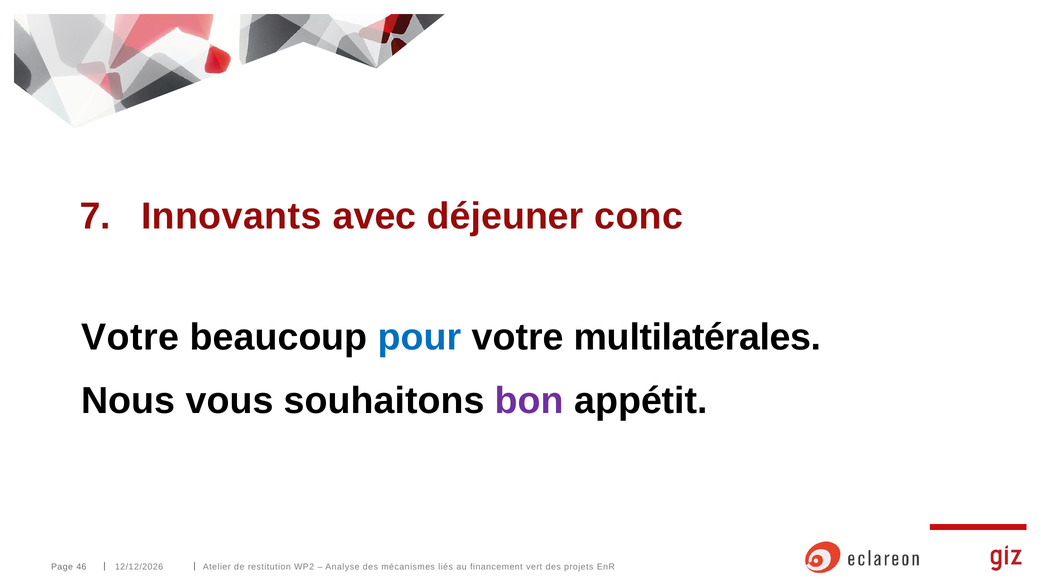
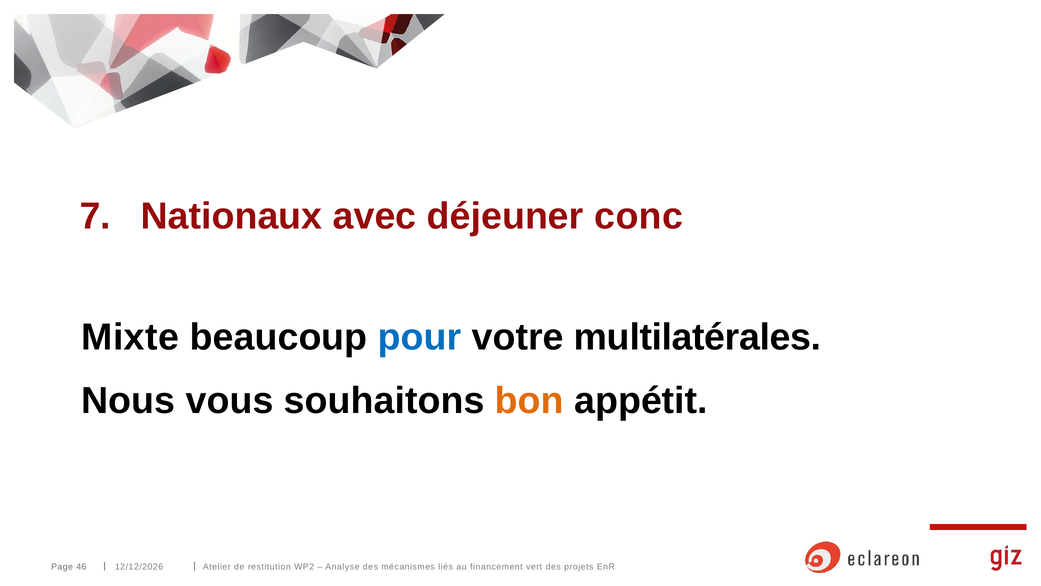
Innovants: Innovants -> Nationaux (231, 216)
Votre: Votre -> Mixte (130, 337)
bon colour: purple -> orange (529, 400)
